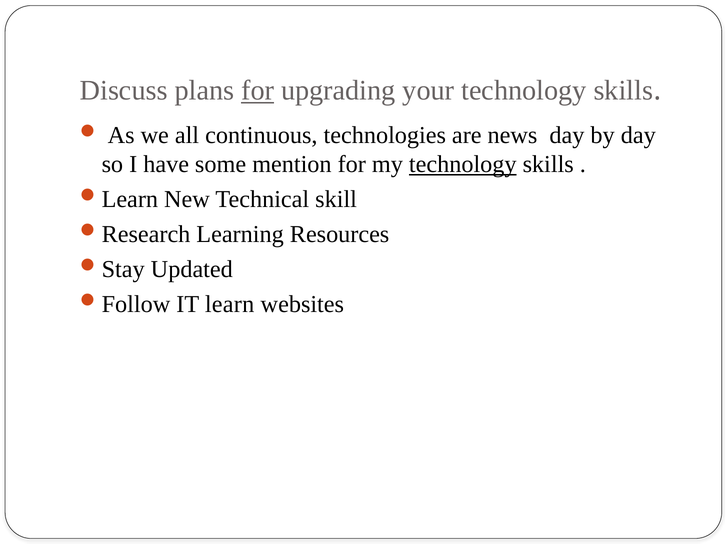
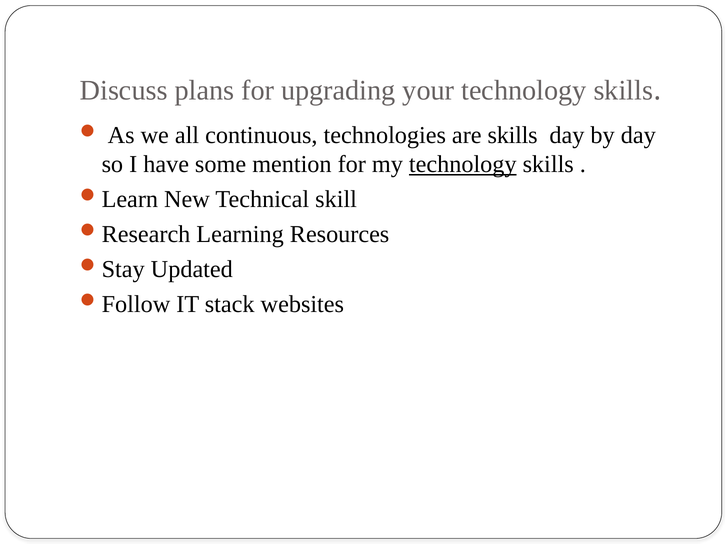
for underline: present -> none (258, 90)
are news: news -> skills (513, 135)
learn: learn -> stack (230, 304)
